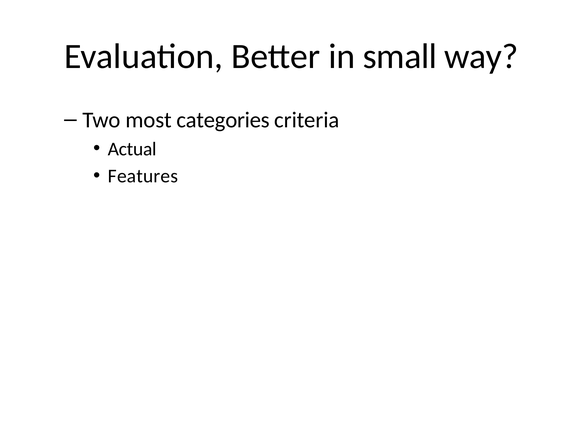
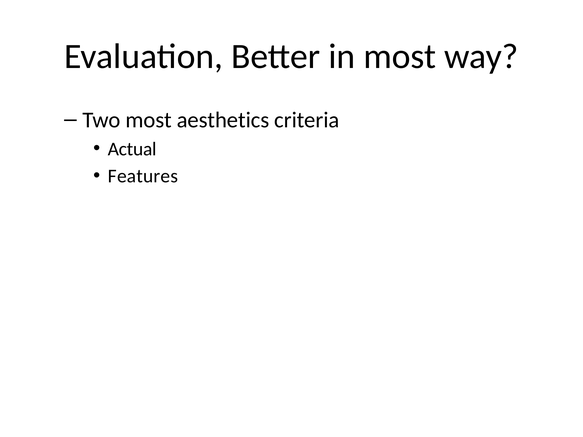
in small: small -> most (400, 56)
categories: categories -> aesthetics (223, 120)
